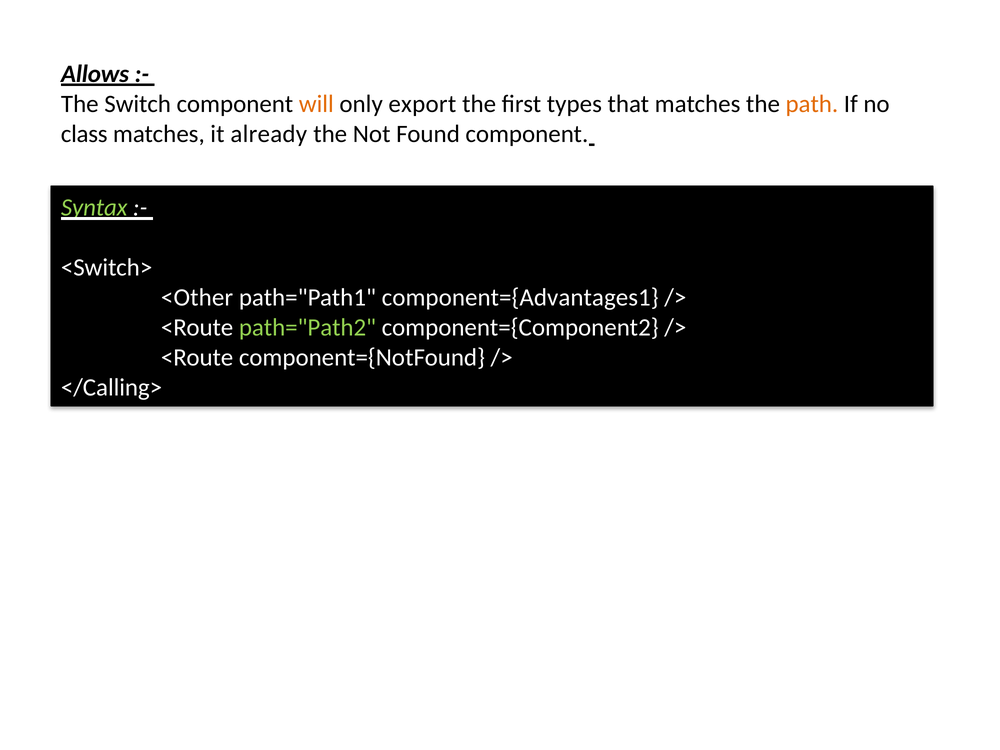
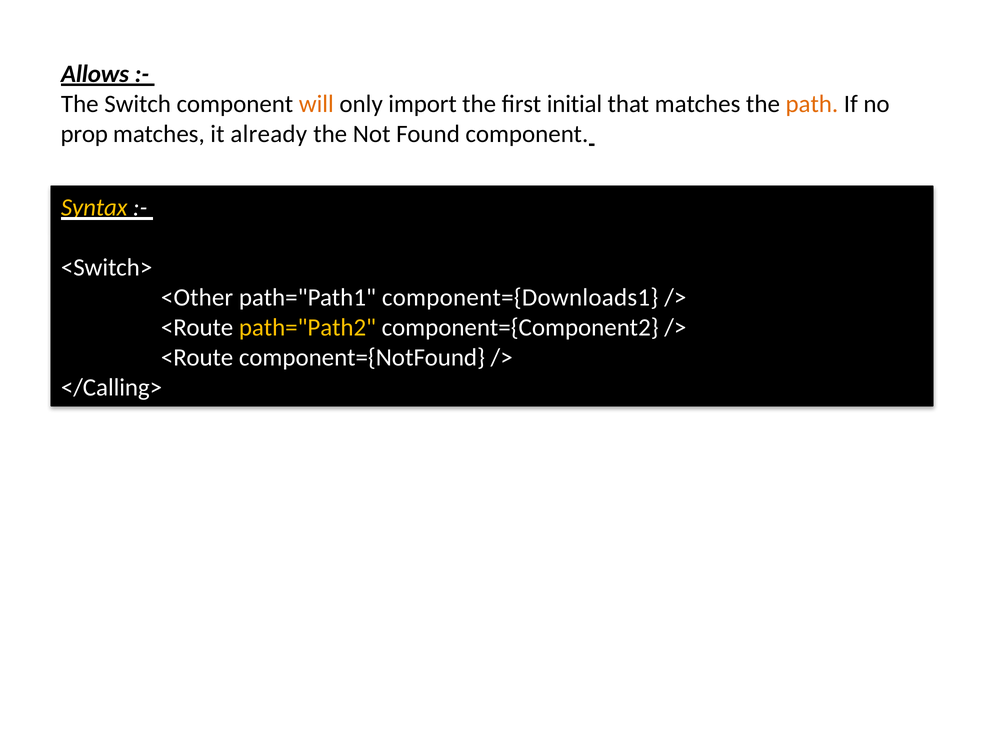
export: export -> import (423, 104)
types: types -> initial (574, 104)
class: class -> prop (84, 134)
Syntax colour: light green -> yellow (94, 208)
component={Advantages1: component={Advantages1 -> component={Downloads1 (520, 298)
path="Path2 colour: light green -> yellow (308, 328)
